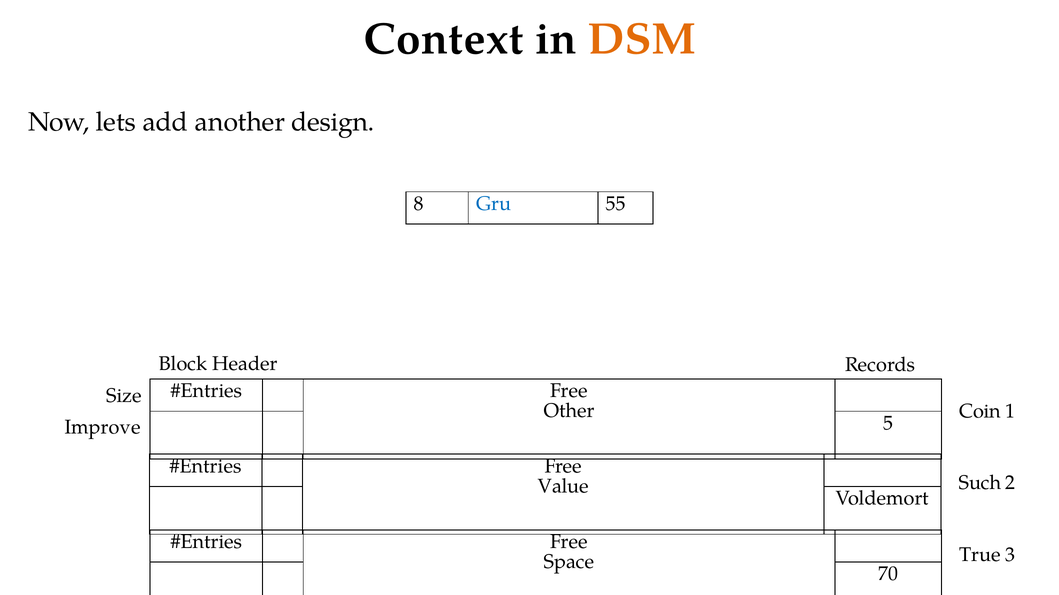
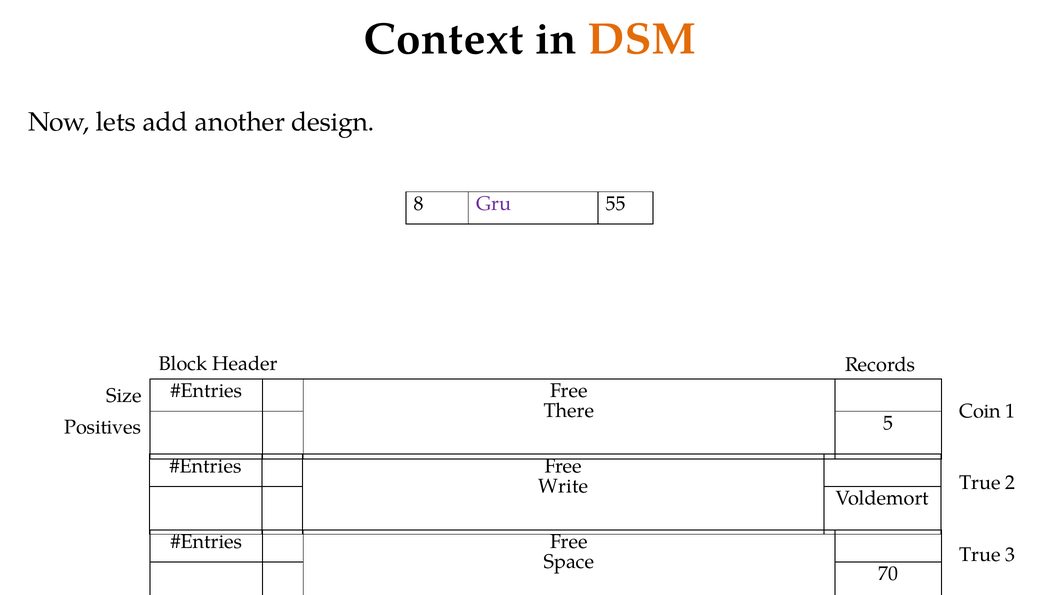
Gru colour: blue -> purple (494, 204)
Other: Other -> There (569, 411)
Improve: Improve -> Positives (103, 427)
Such: Such -> True (980, 483)
Value: Value -> Write (563, 487)
